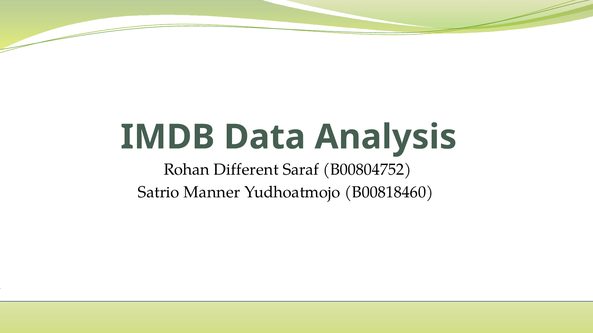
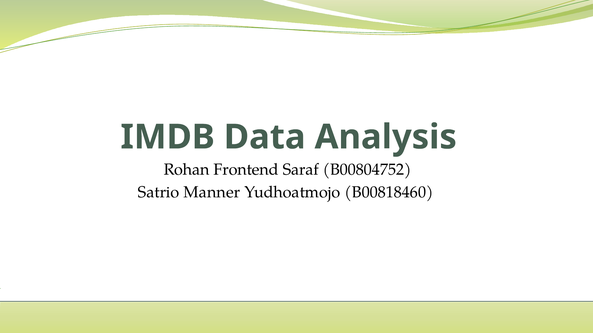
Different: Different -> Frontend (246, 170)
